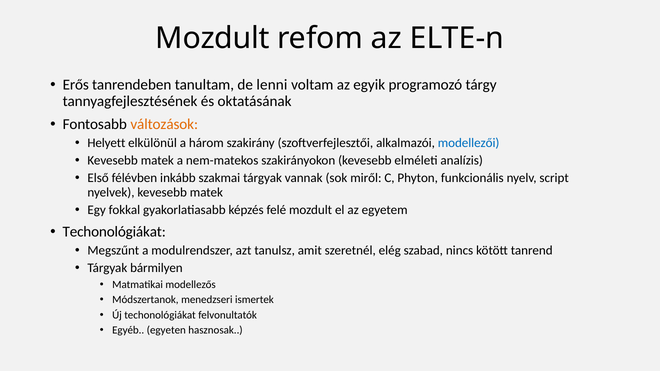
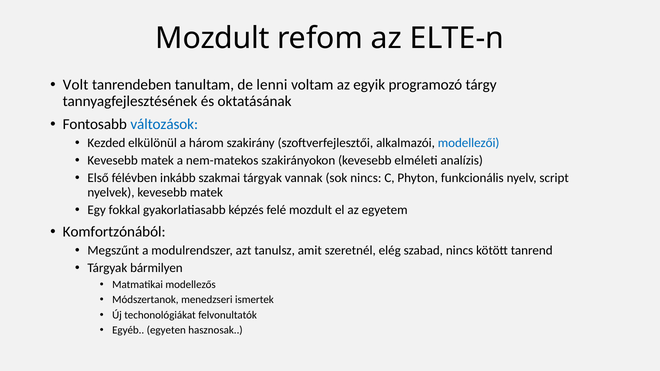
Erős: Erős -> Volt (76, 85)
változások colour: orange -> blue (164, 125)
Helyett: Helyett -> Kezded (106, 143)
sok miről: miről -> nincs (366, 178)
Techonológiákat: Techonológiákat -> Komfortzónából (114, 232)
